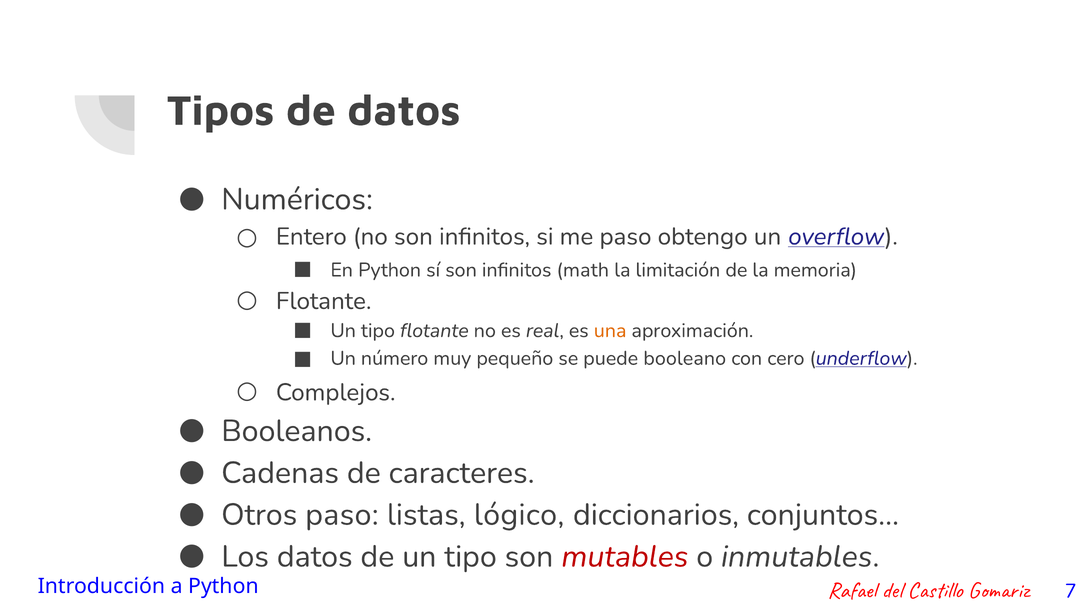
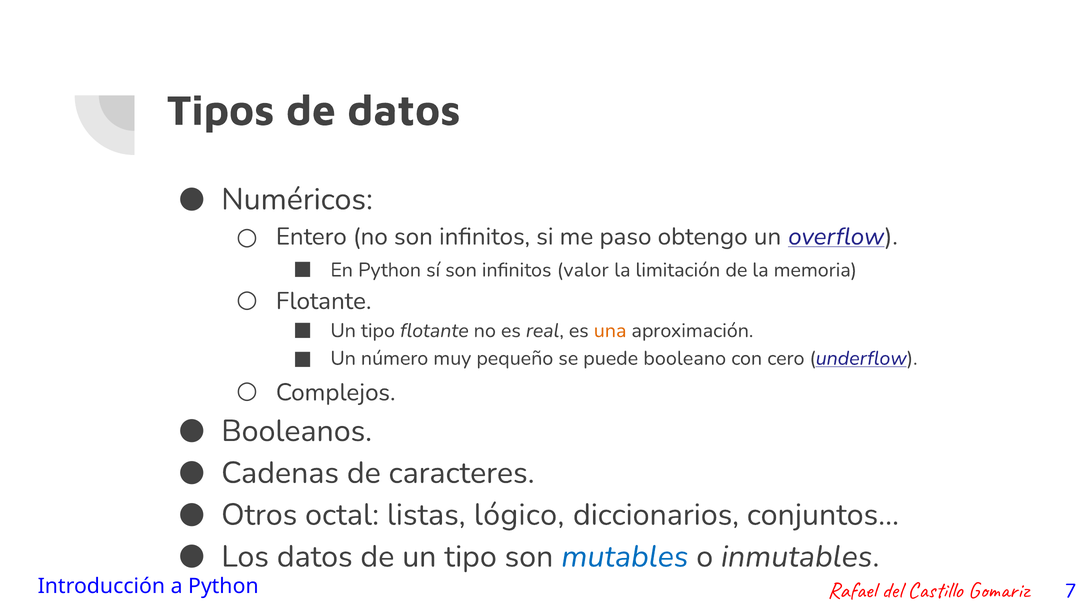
math: math -> valor (583, 270)
Otros paso: paso -> octal (342, 515)
mutables colour: red -> blue (625, 557)
